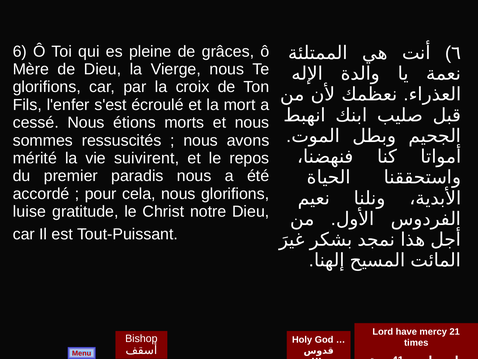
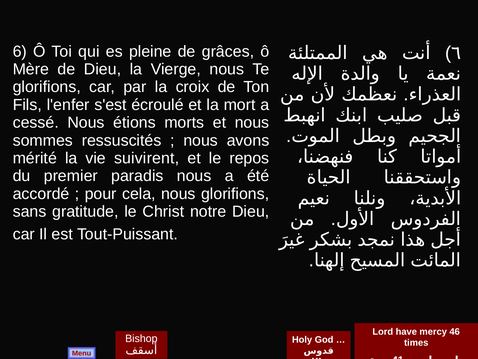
luise: luise -> sans (30, 211)
21: 21 -> 46 (455, 331)
